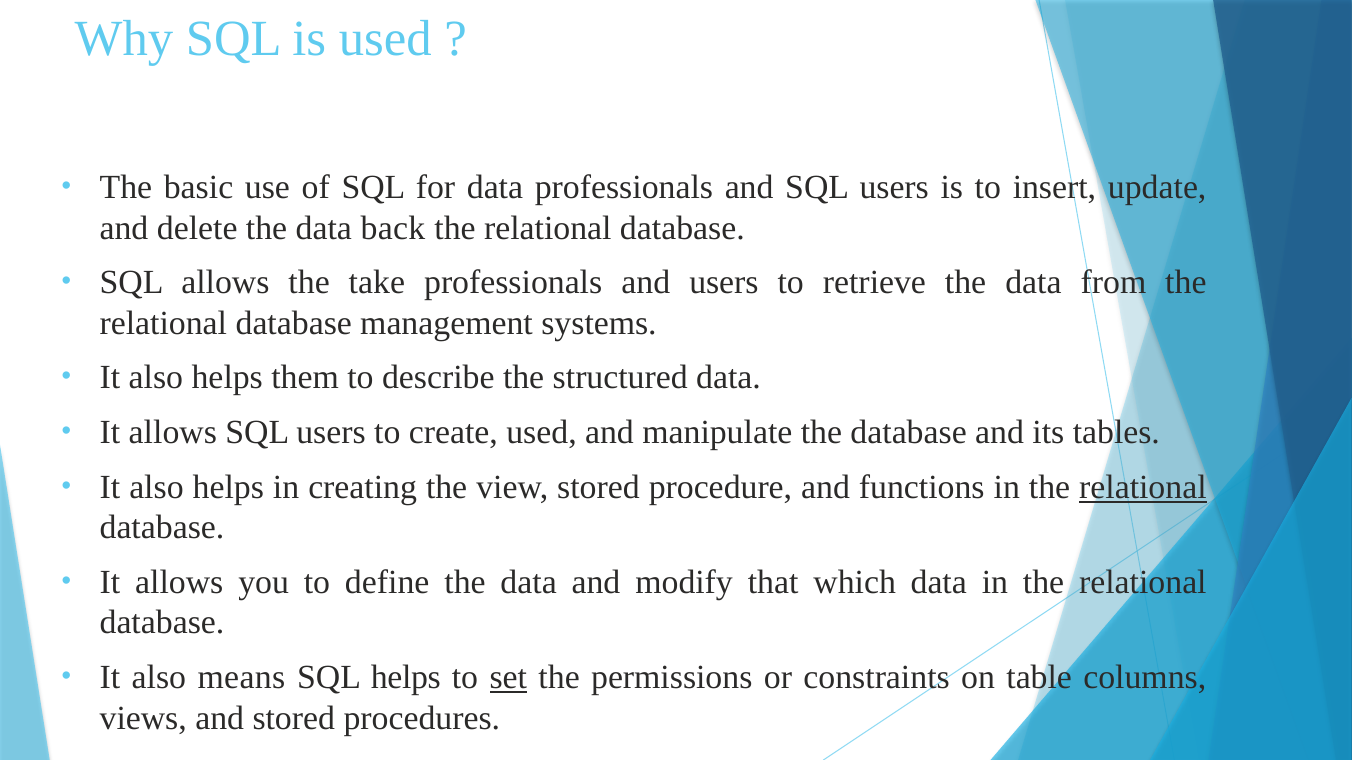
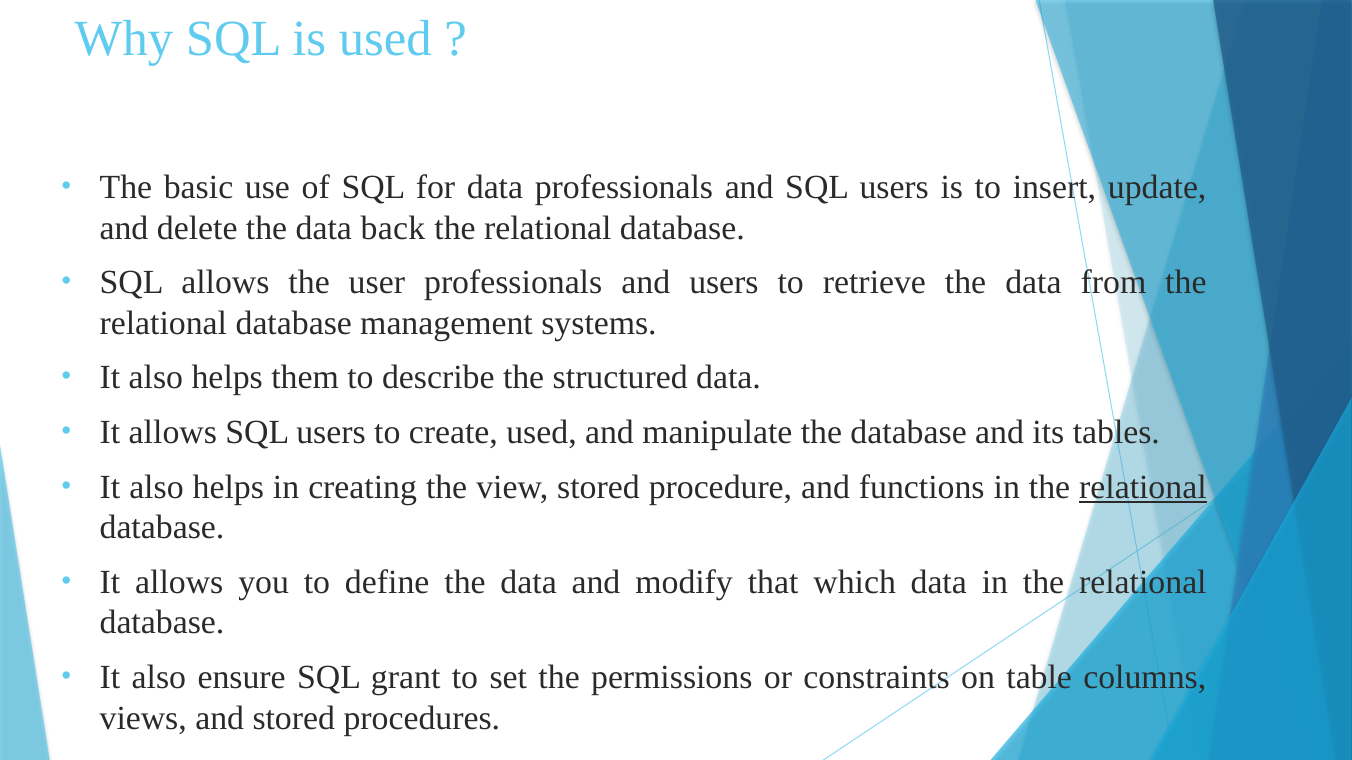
take: take -> user (377, 283)
means: means -> ensure (242, 678)
SQL helps: helps -> grant (406, 678)
set underline: present -> none (508, 678)
